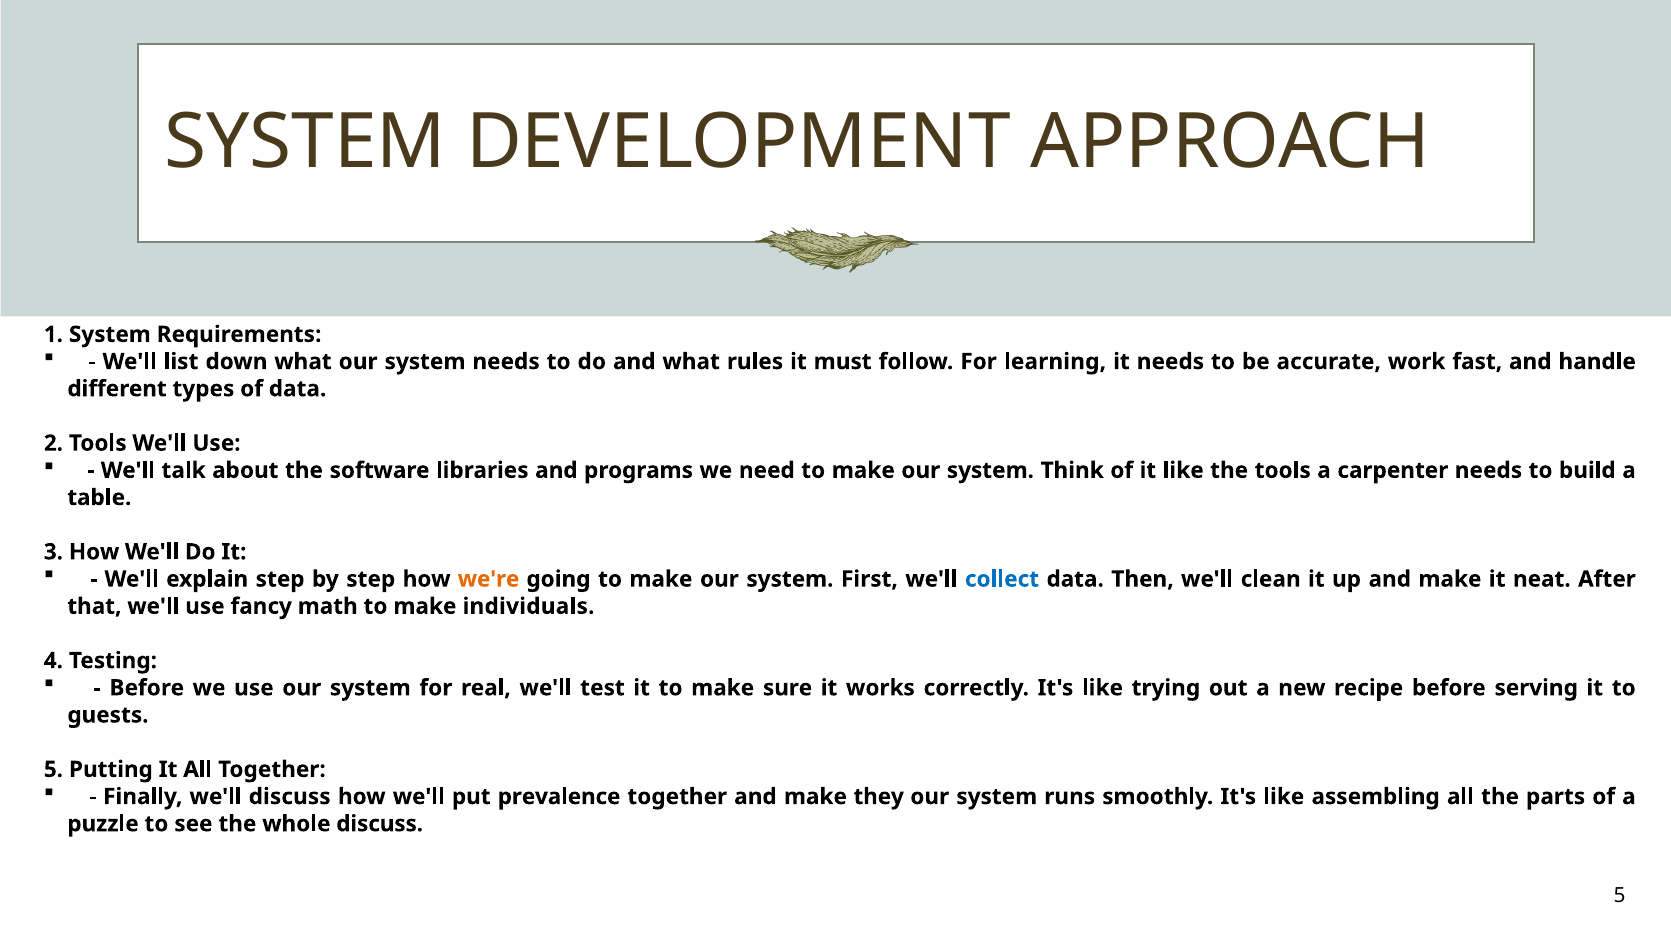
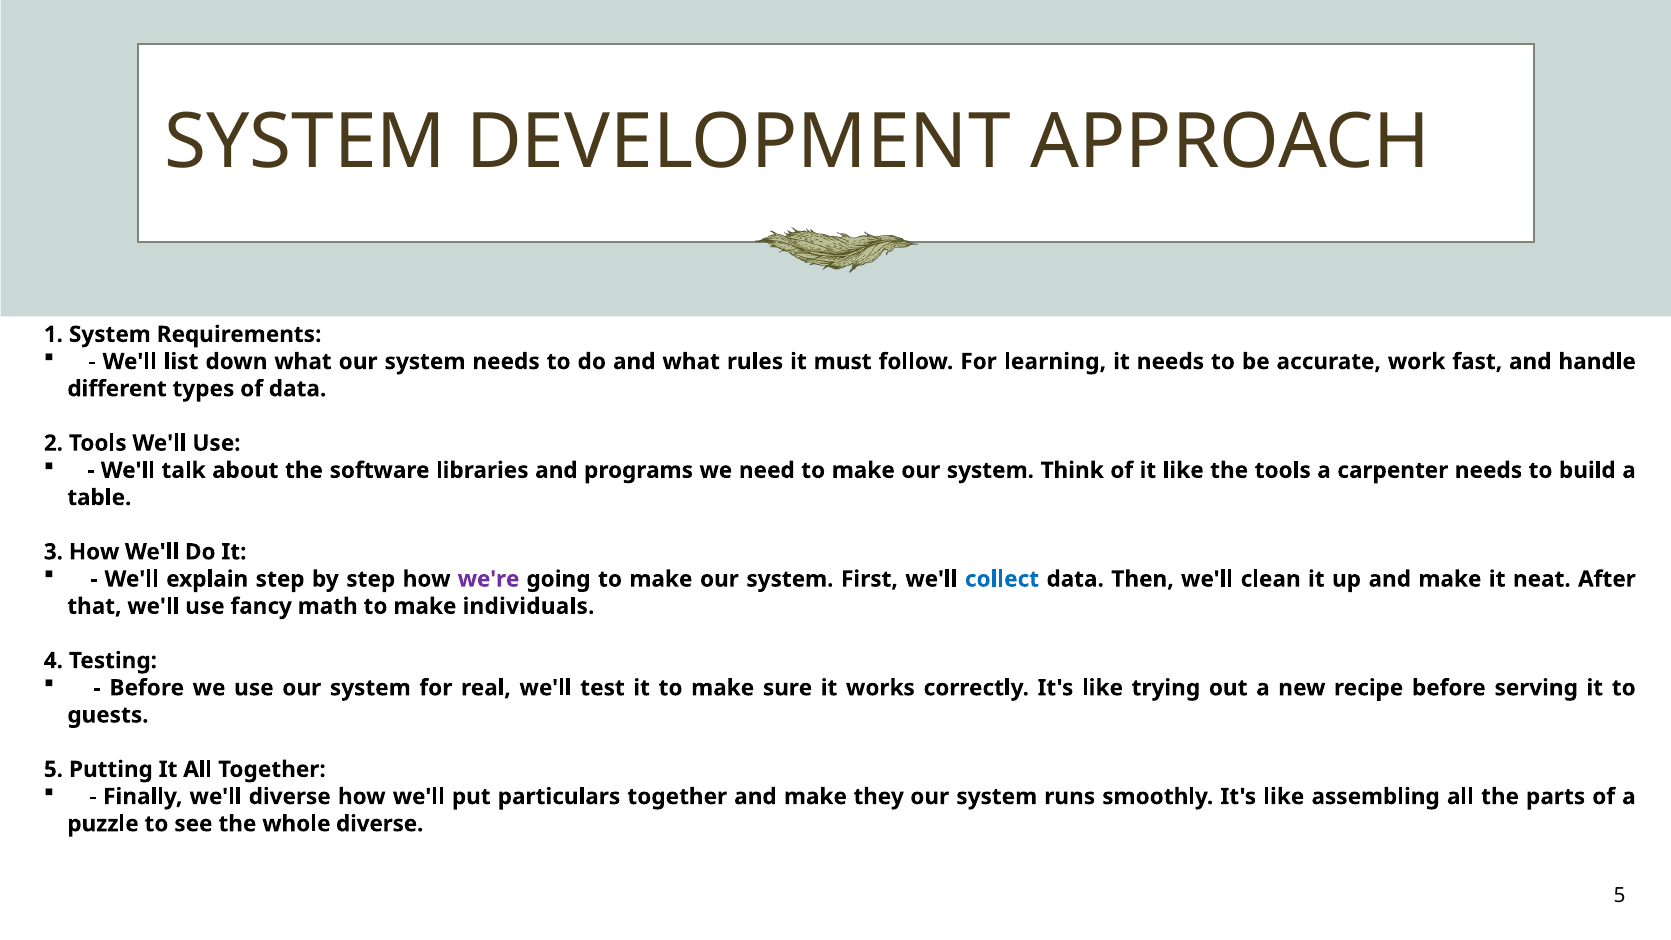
we're colour: orange -> purple (489, 579)
we'll discuss: discuss -> diverse (290, 797)
prevalence: prevalence -> particulars (559, 797)
whole discuss: discuss -> diverse (380, 824)
